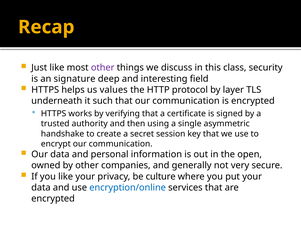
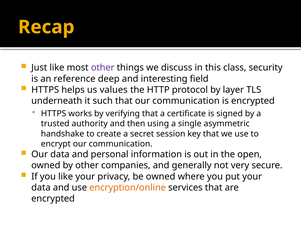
signature: signature -> reference (75, 79)
be culture: culture -> owned (161, 176)
encryption/online colour: blue -> orange (128, 187)
